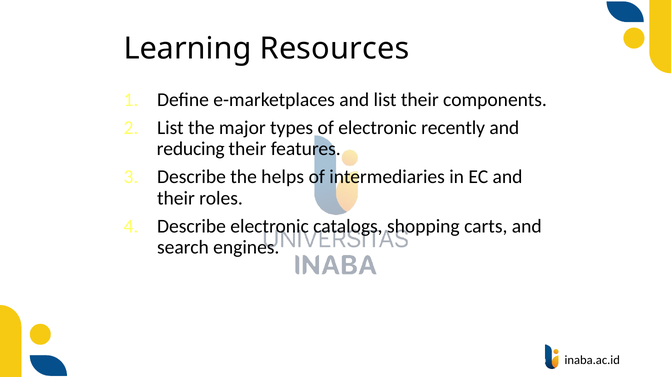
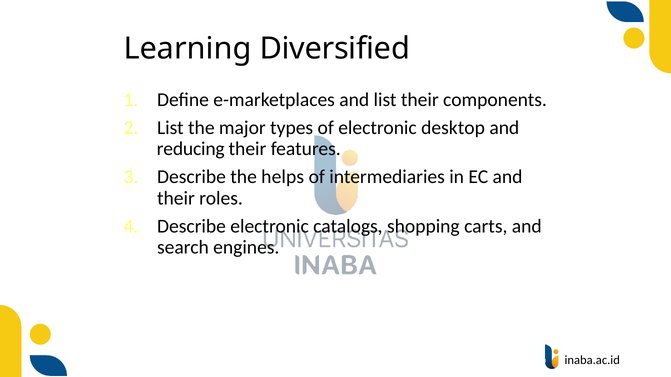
Resources: Resources -> Diversified (335, 49)
recently: recently -> desktop (453, 128)
